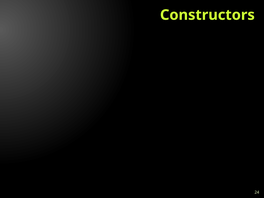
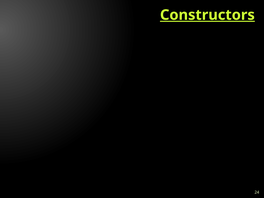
Constructors underline: none -> present (207, 15)
